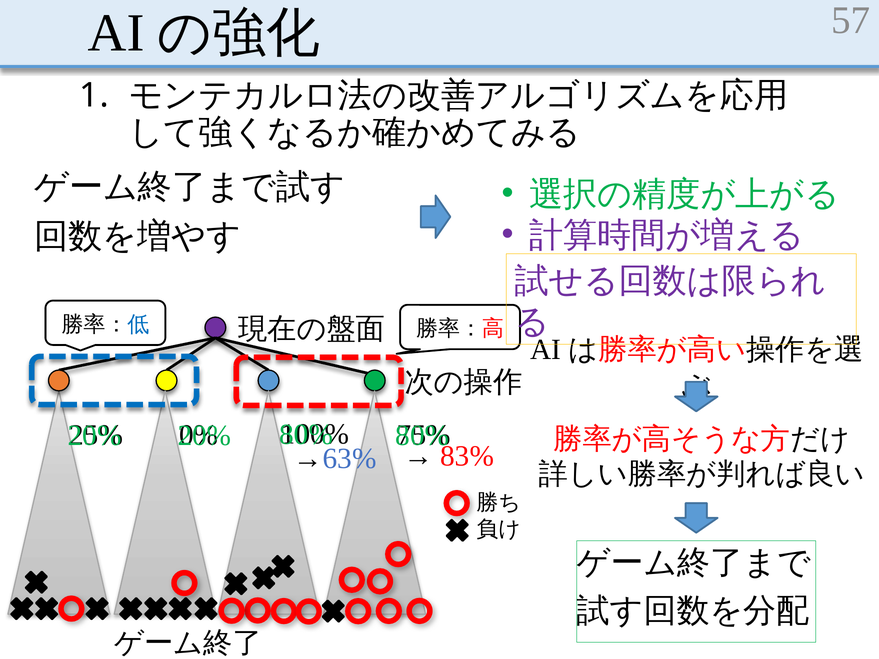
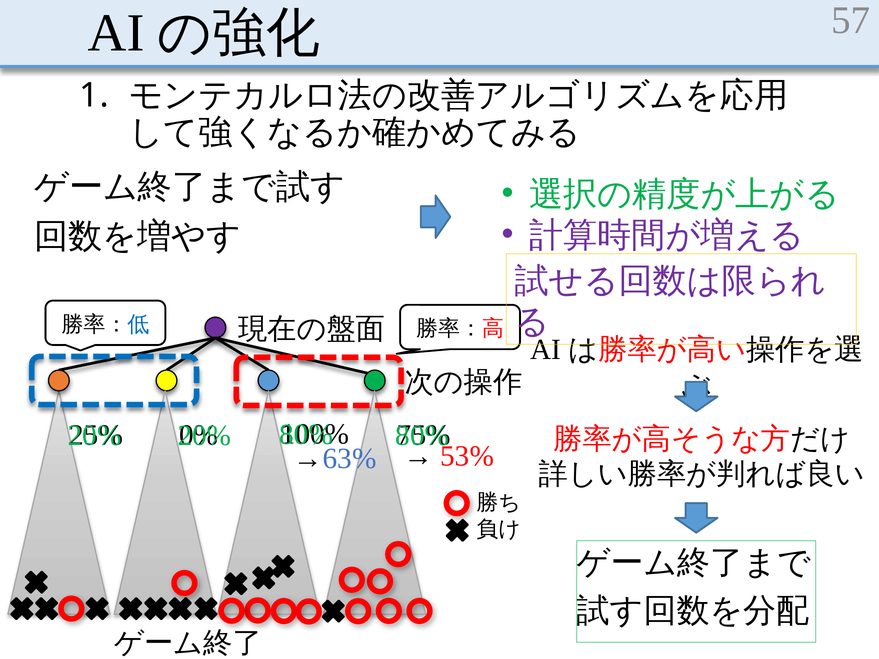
83%: 83% -> 53% (467, 456)
